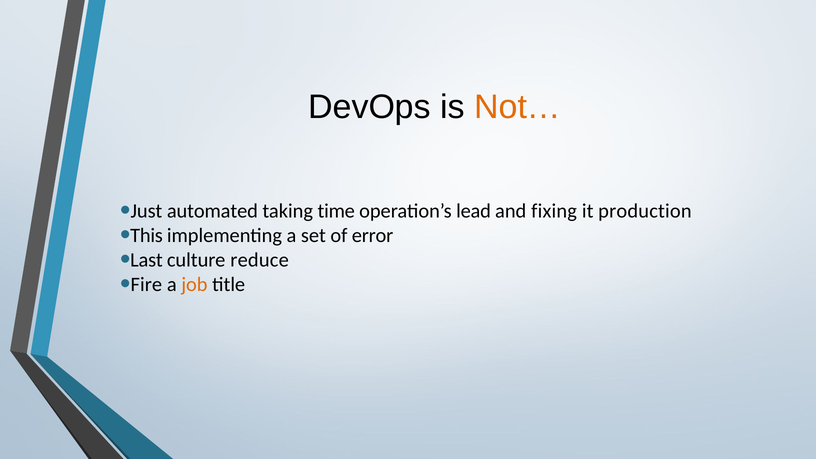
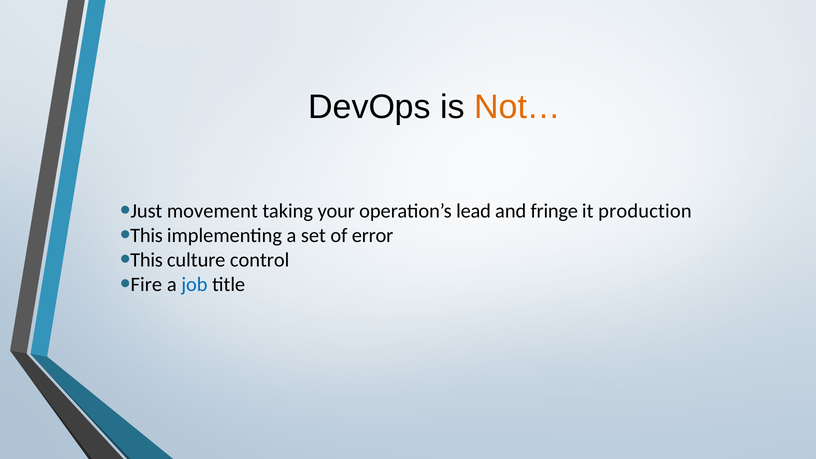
automated: automated -> movement (212, 211)
time: time -> your (336, 211)
fixing: fixing -> fringe (554, 211)
Last: Last -> This (146, 260)
reduce: reduce -> control (260, 260)
job colour: orange -> blue (194, 284)
